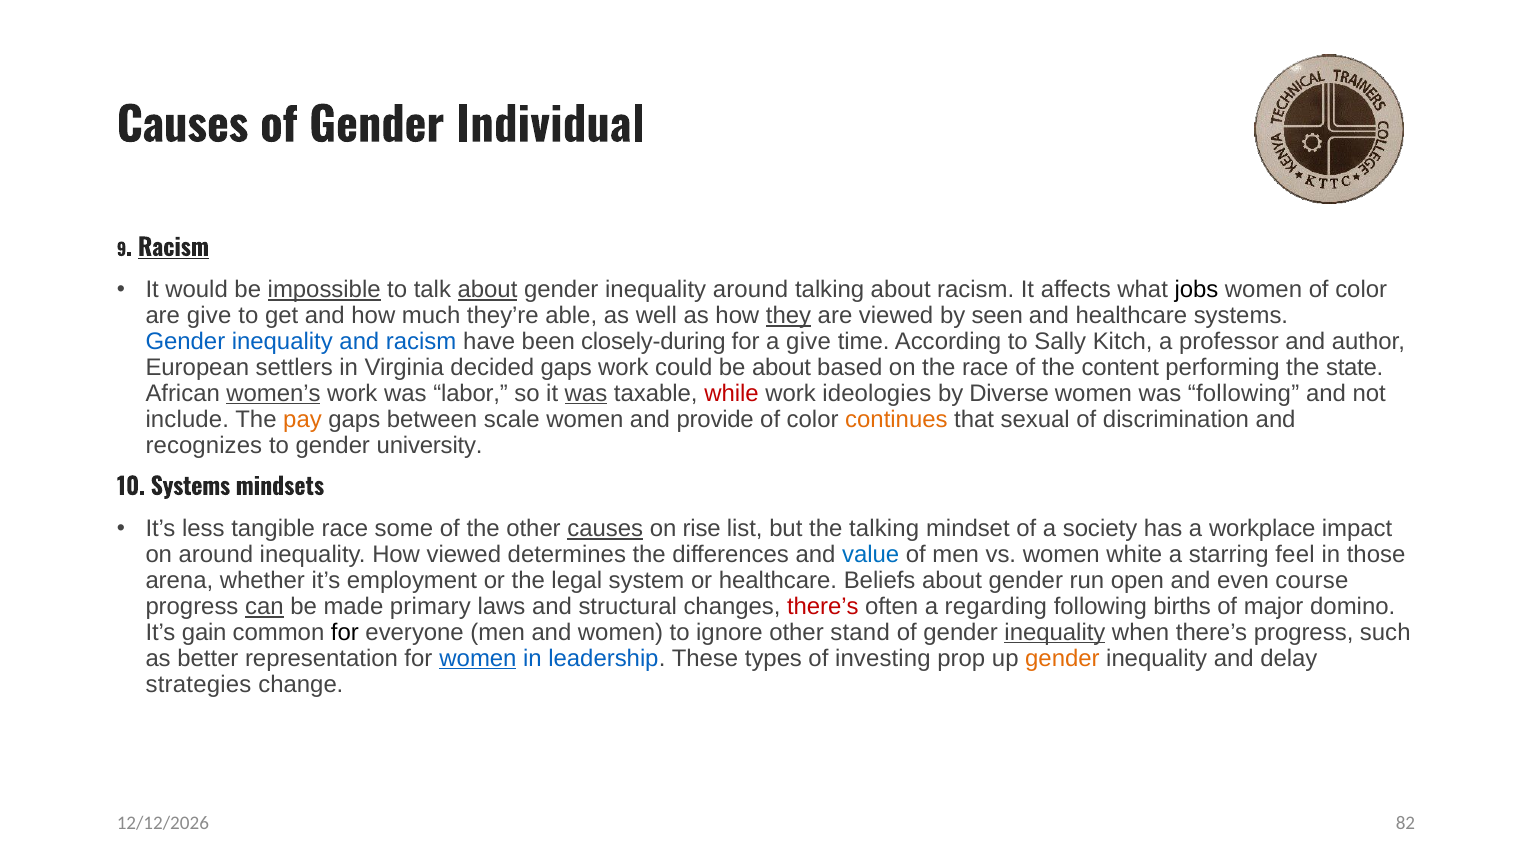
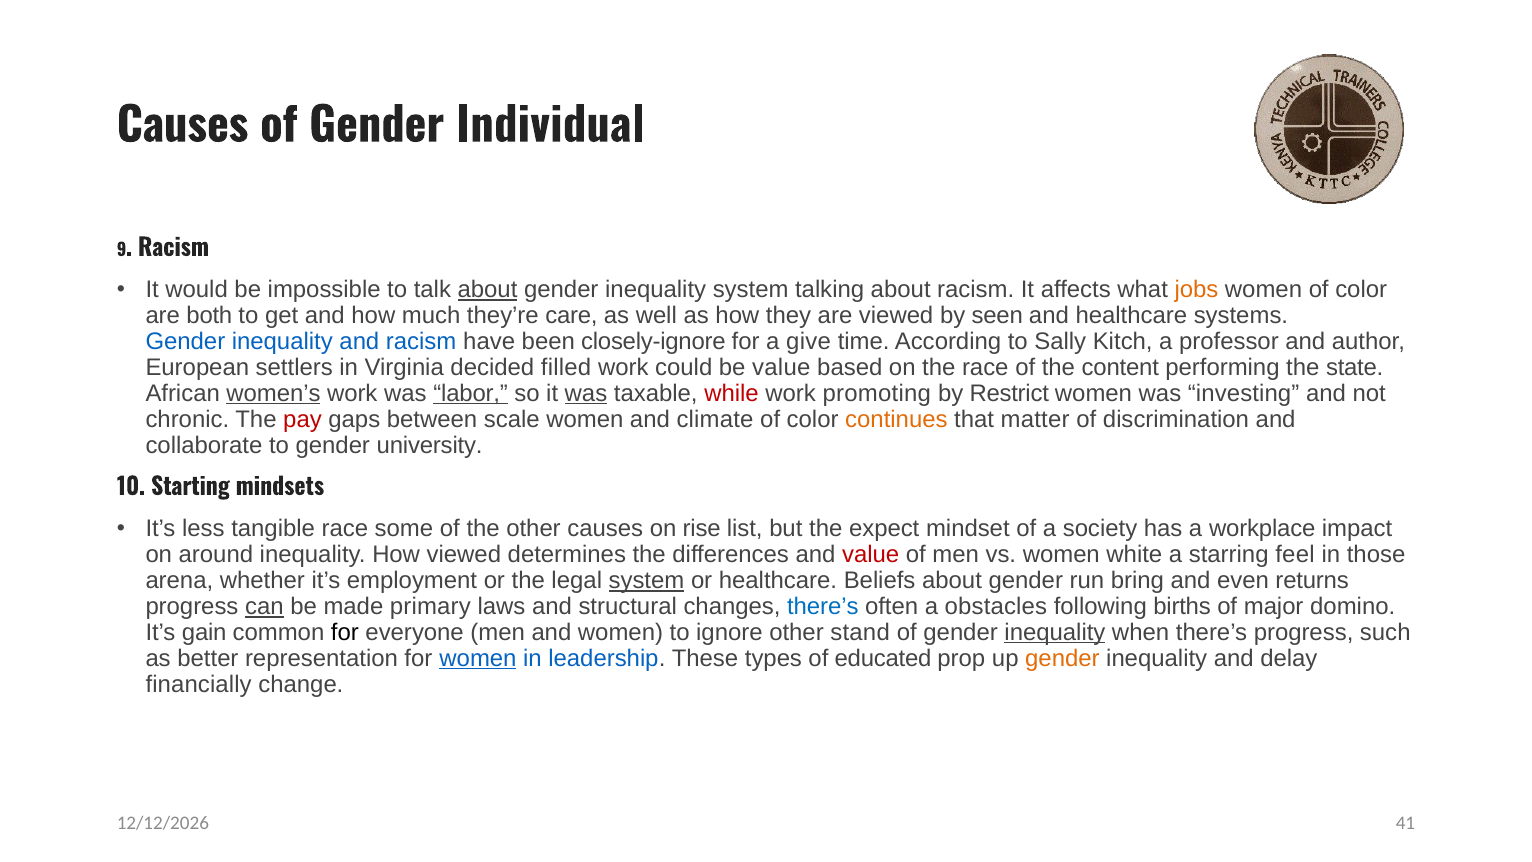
Racism underline: present -> none (173, 248)
impossible underline: present -> none (324, 290)
inequality around: around -> system (751, 290)
jobs colour: black -> orange (1196, 290)
are give: give -> both (209, 316)
able: able -> care (571, 316)
they underline: present -> none (789, 316)
closely-during: closely-during -> closely-ignore (653, 342)
decided gaps: gaps -> filled (566, 367)
be about: about -> value (781, 367)
labor underline: none -> present (471, 393)
ideologies: ideologies -> promoting (877, 393)
Diverse: Diverse -> Restrict (1009, 393)
was following: following -> investing (1244, 393)
include: include -> chronic (187, 419)
pay colour: orange -> red (302, 419)
provide: provide -> climate (715, 419)
sexual: sexual -> matter (1035, 419)
recognizes: recognizes -> collaborate (204, 445)
10 Systems: Systems -> Starting (190, 487)
causes underline: present -> none (605, 529)
the talking: talking -> expect (884, 529)
value colour: blue -> red (871, 555)
system underline: none -> present (646, 580)
open: open -> bring (1137, 580)
course: course -> returns (1312, 580)
there’s colour: red -> blue (823, 606)
regarding: regarding -> obstacles (996, 606)
investing: investing -> educated (883, 658)
strategies: strategies -> financially (199, 684)
82: 82 -> 41 (1405, 823)
